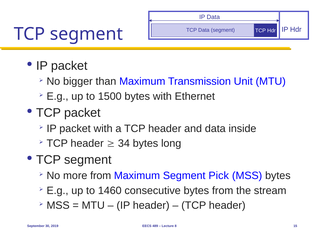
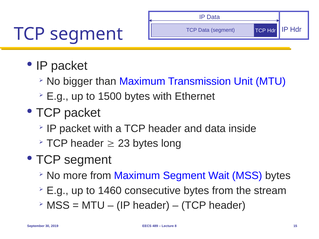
34: 34 -> 23 (124, 144)
Pick: Pick -> Wait (219, 176)
